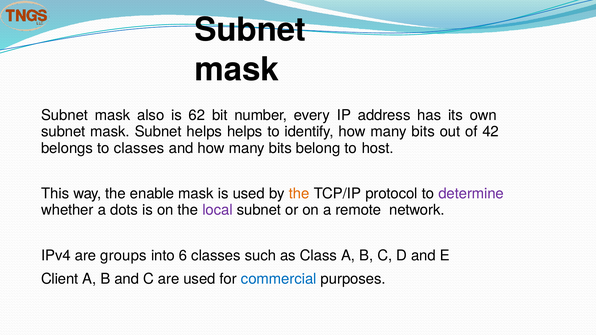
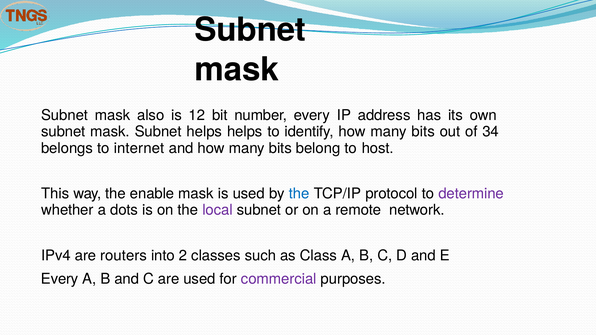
62: 62 -> 12 (197, 115)
42: 42 -> 34 (491, 132)
to classes: classes -> internet (139, 148)
the colour: orange -> blue (299, 194)
groups: groups -> routers (123, 256)
6: 6 -> 2 (183, 256)
Client: Client -> Every (60, 279)
commercial colour: blue -> purple (279, 279)
